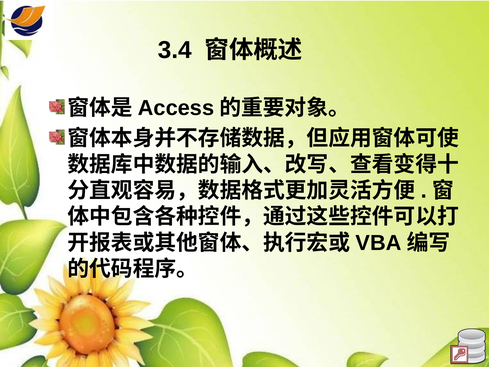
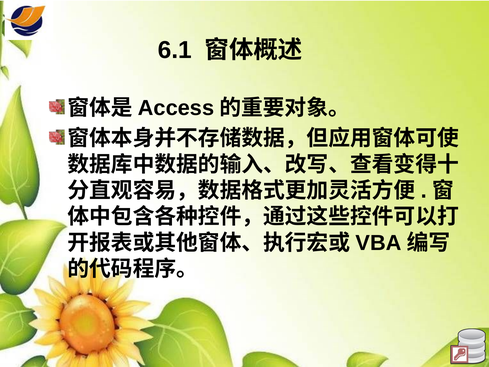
3.4: 3.4 -> 6.1 (175, 50)
